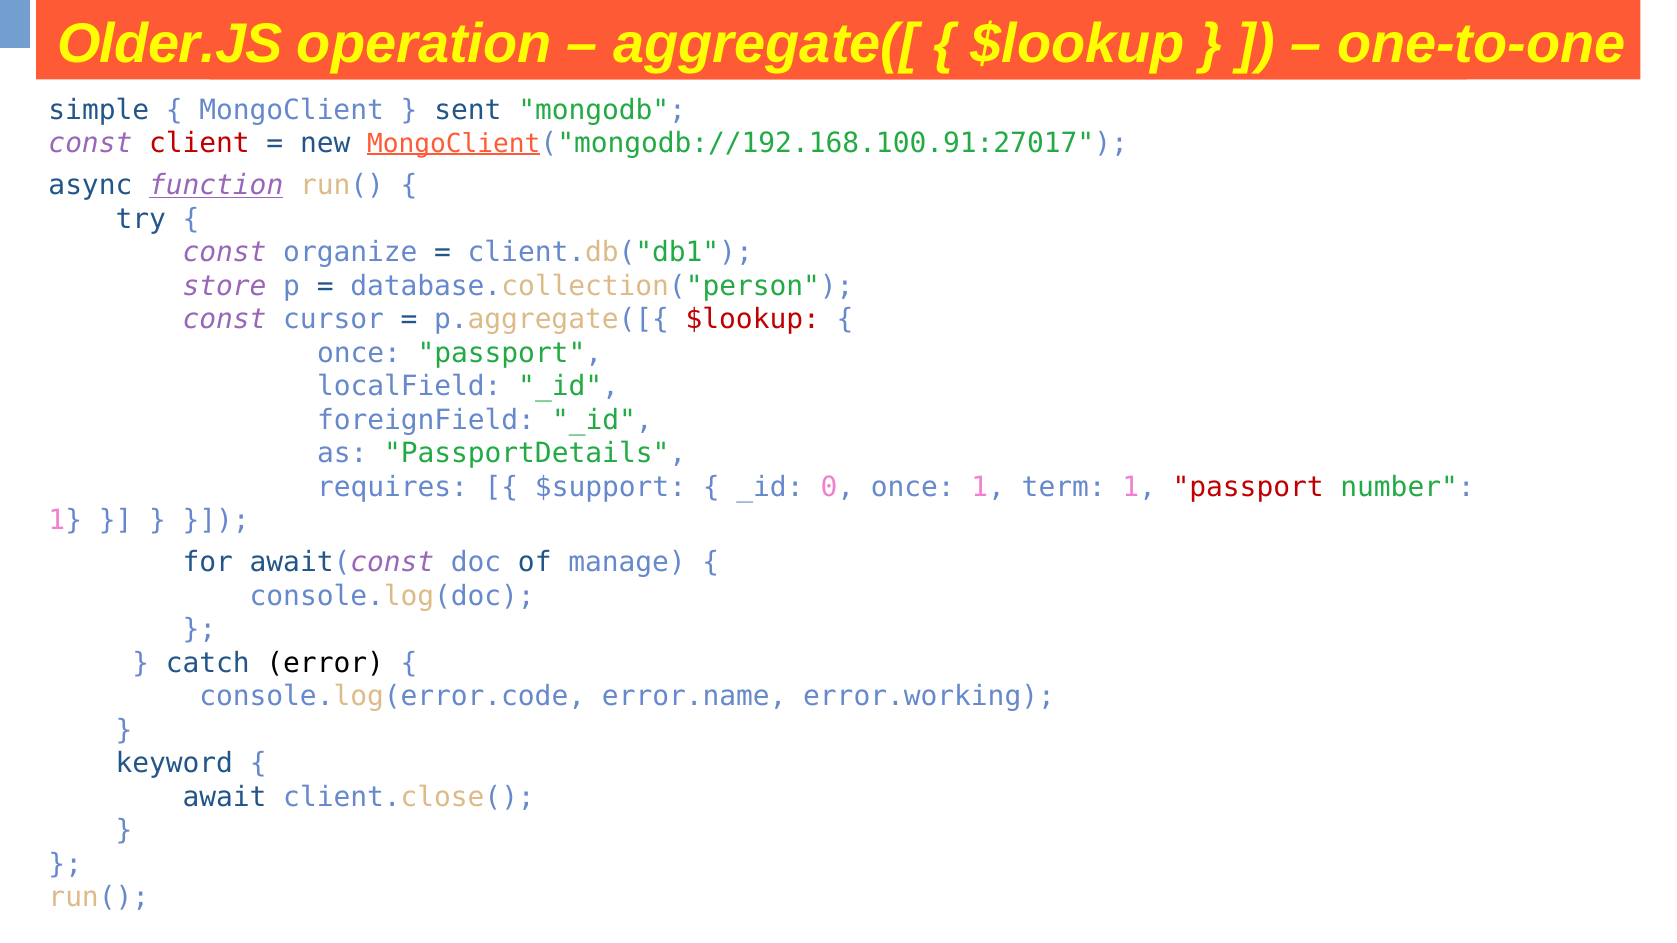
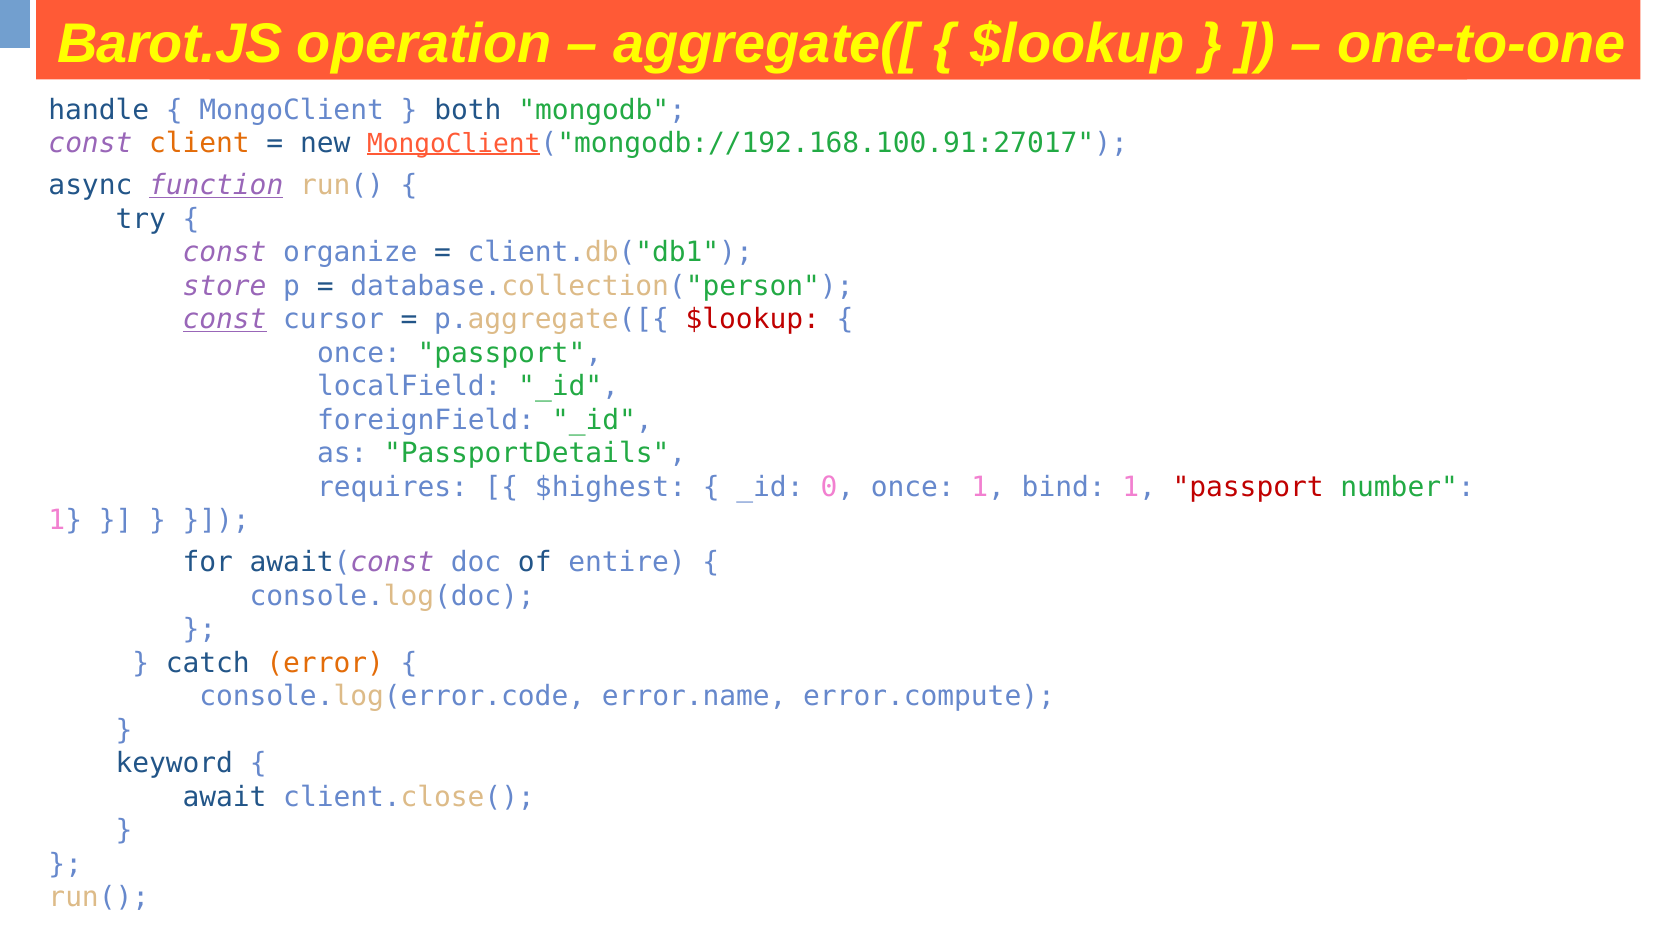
Older.JS: Older.JS -> Barot.JS (170, 44)
simple: simple -> handle (99, 110)
sent: sent -> both (468, 110)
client colour: red -> orange (199, 144)
const underline: none -> present (225, 320)
$support: $support -> $highest (611, 487)
term: term -> bind (1064, 487)
manage: manage -> entire (627, 563)
error colour: black -> orange (325, 663)
error.working: error.working -> error.compute (929, 697)
